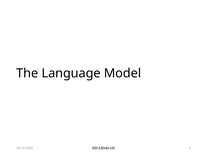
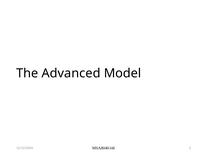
Language: Language -> Advanced (71, 73)
